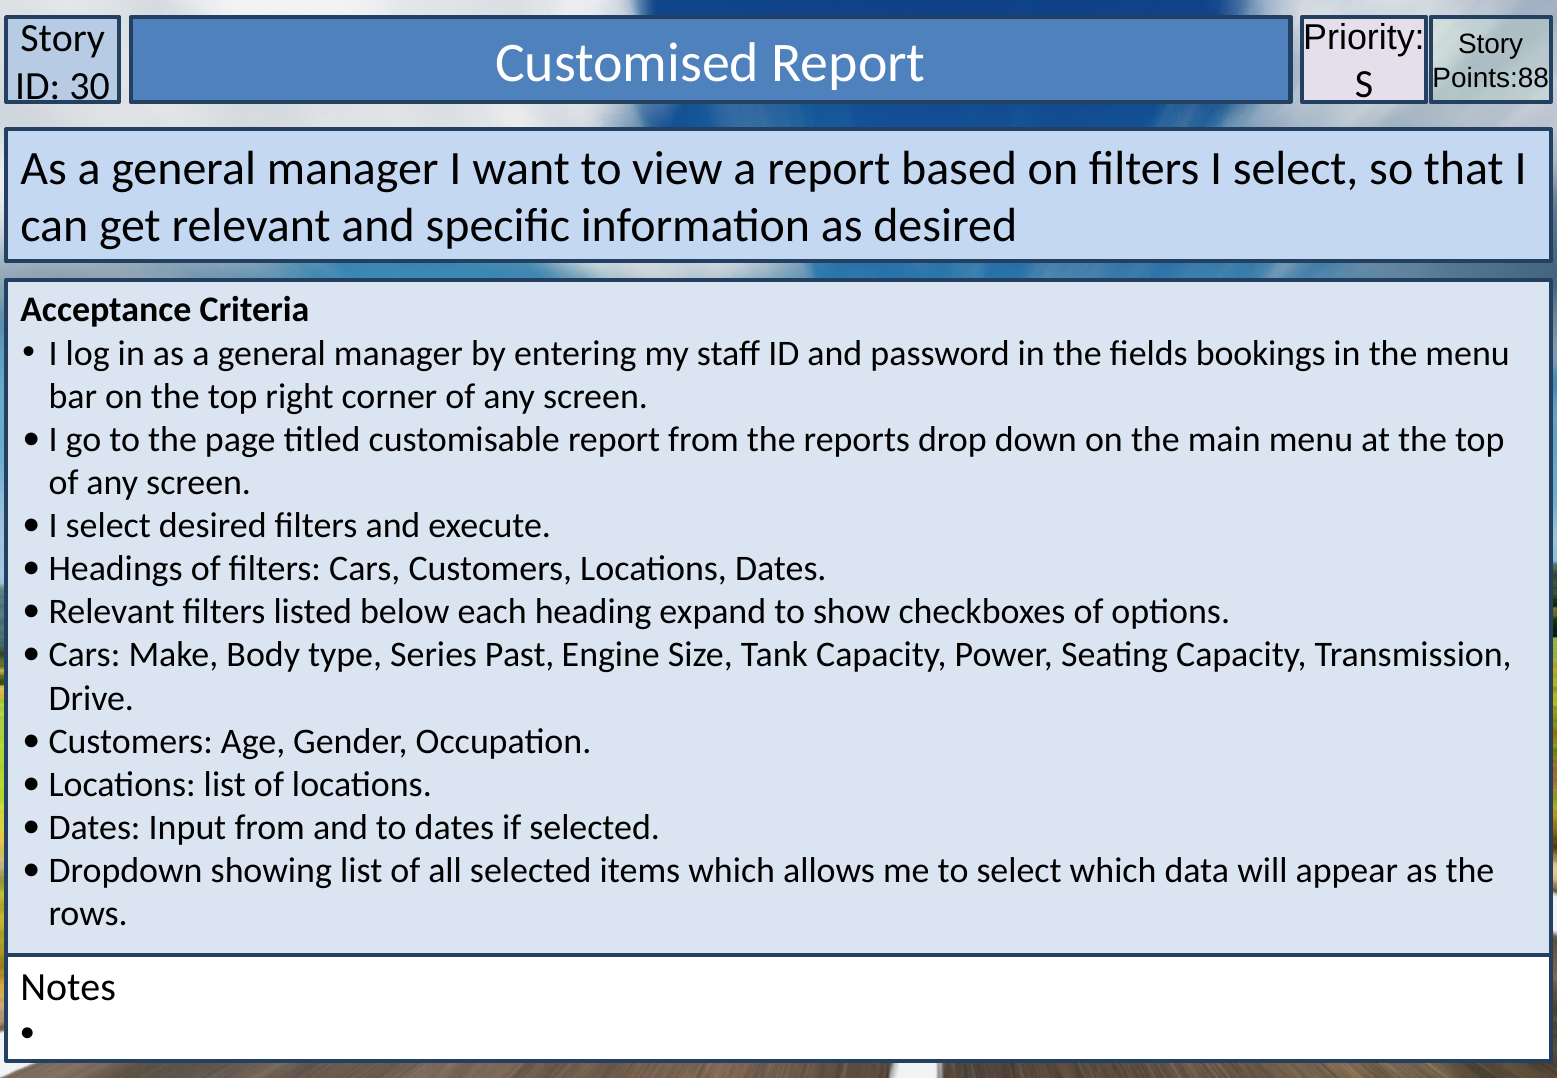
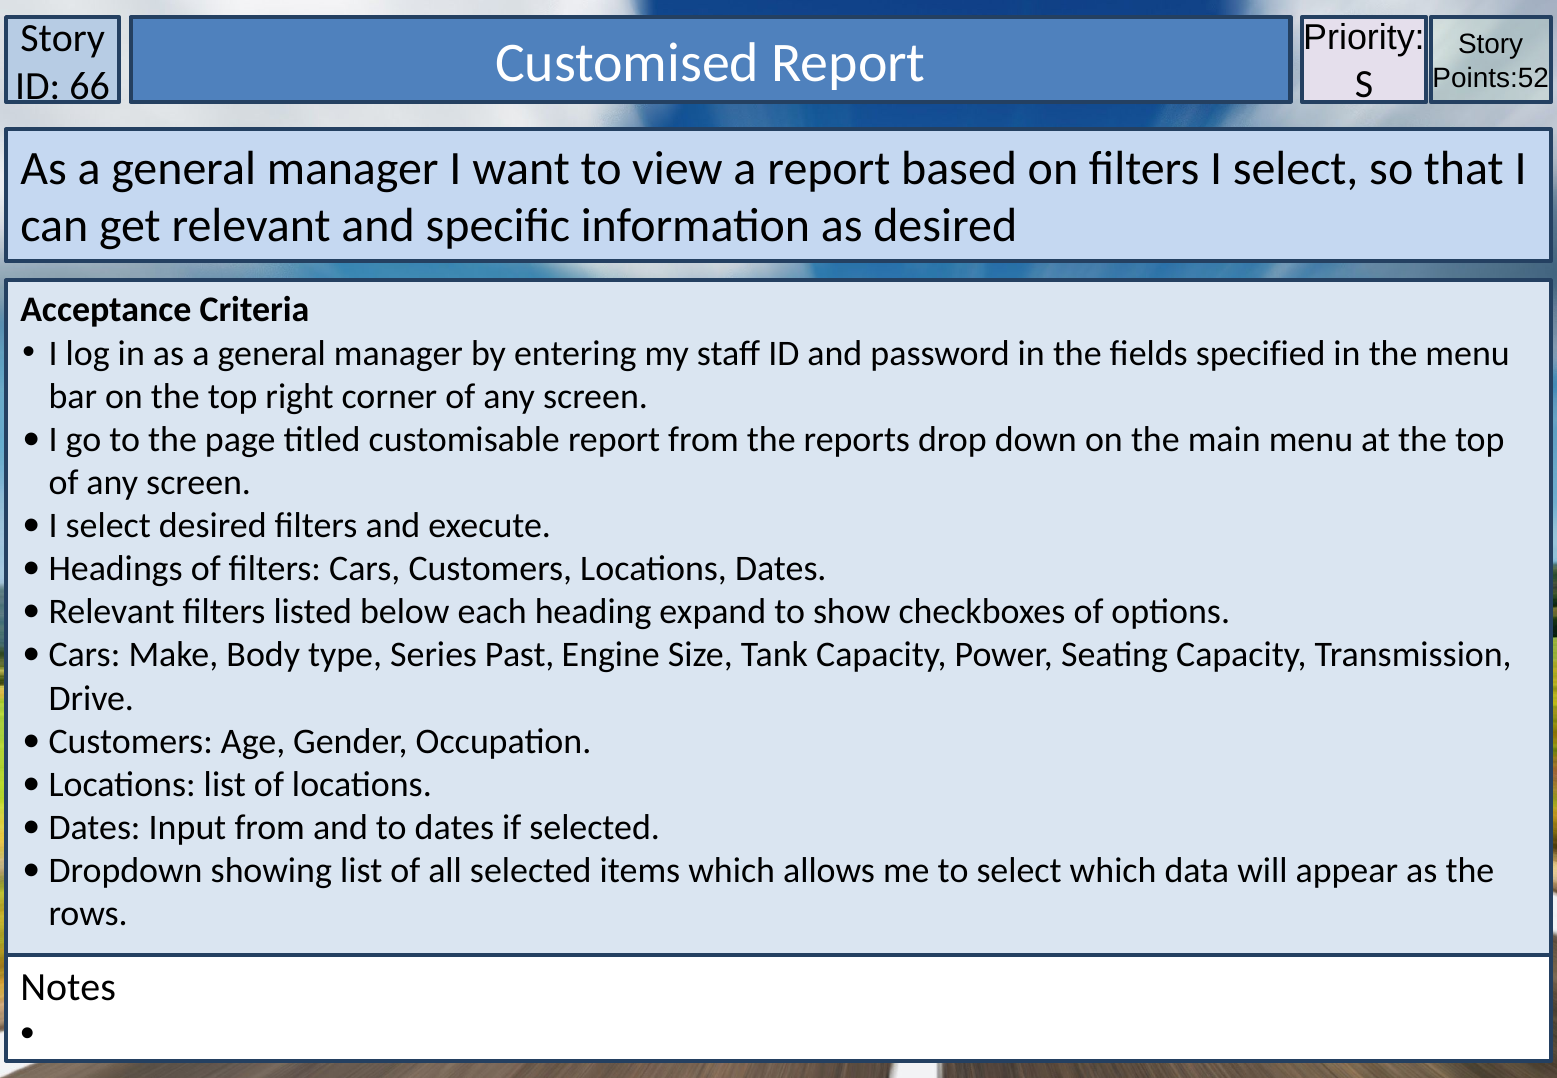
Points:88: Points:88 -> Points:52 (1491, 78)
30: 30 -> 66 (90, 86)
bookings: bookings -> specified (1261, 353)
